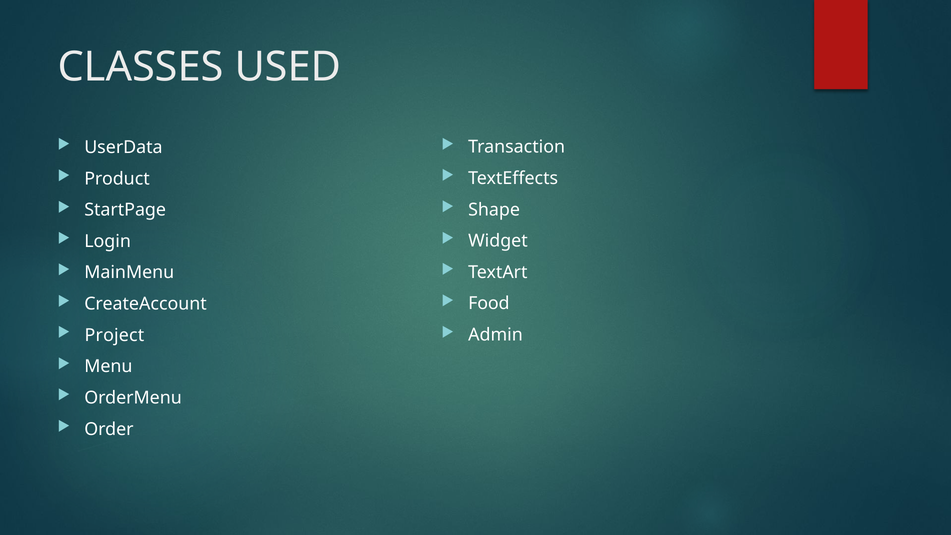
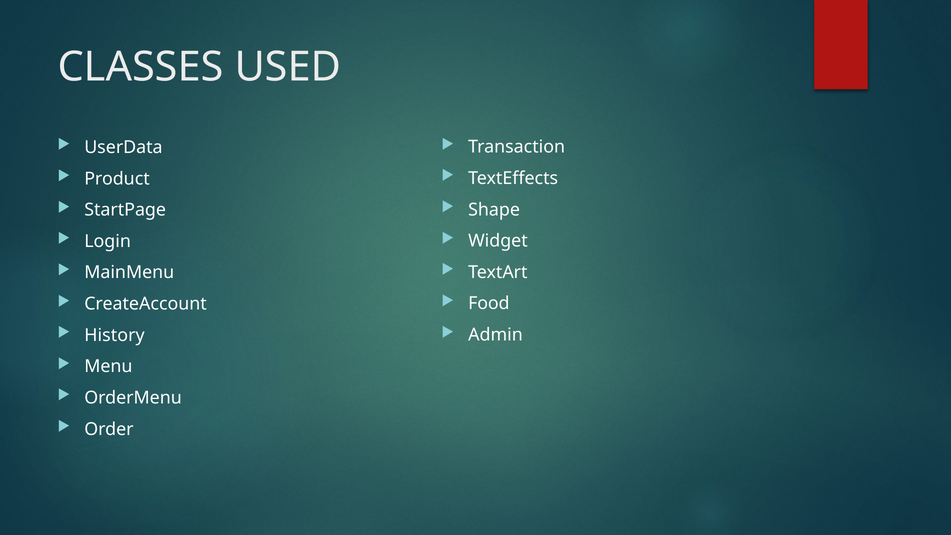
Project: Project -> History (115, 335)
